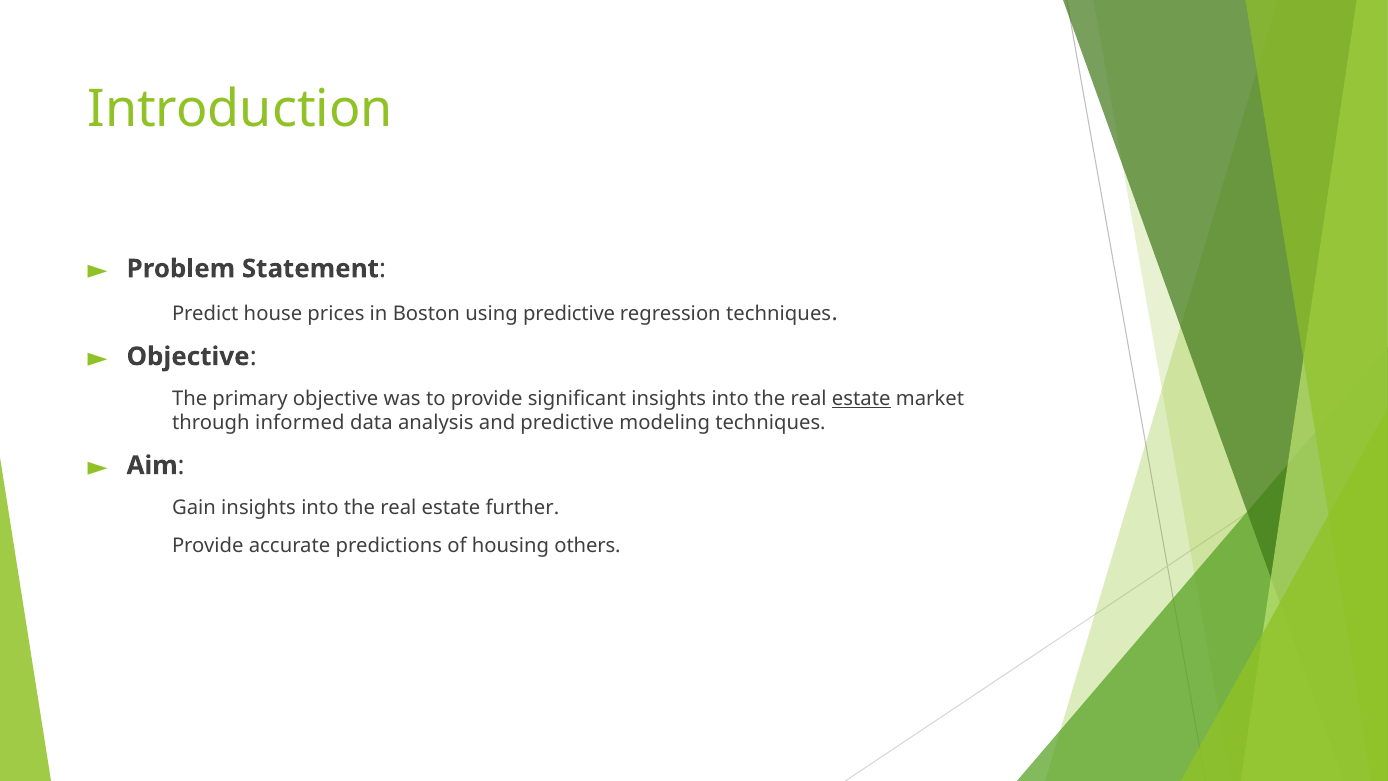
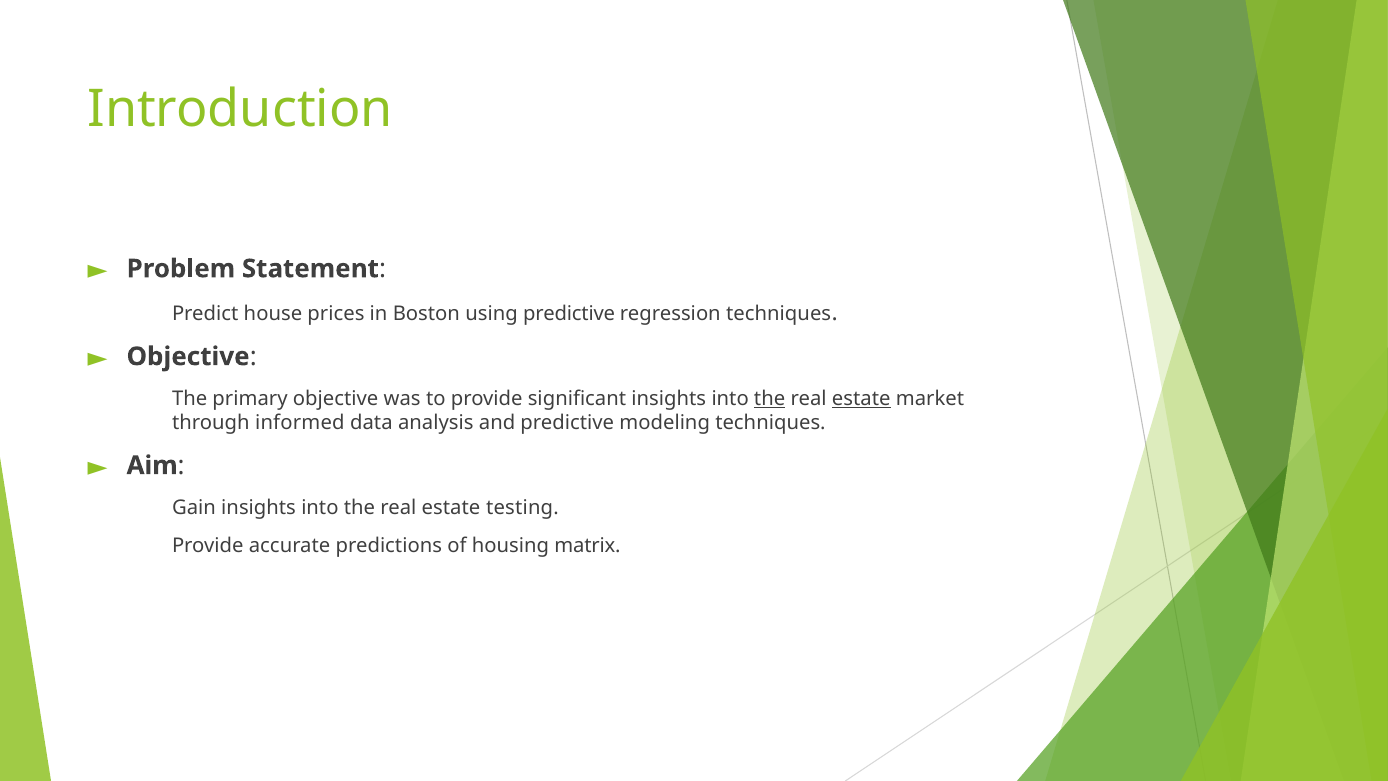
the underline: none -> present (770, 398)
further: further -> testing (522, 507)
others: others -> matrix (588, 546)
